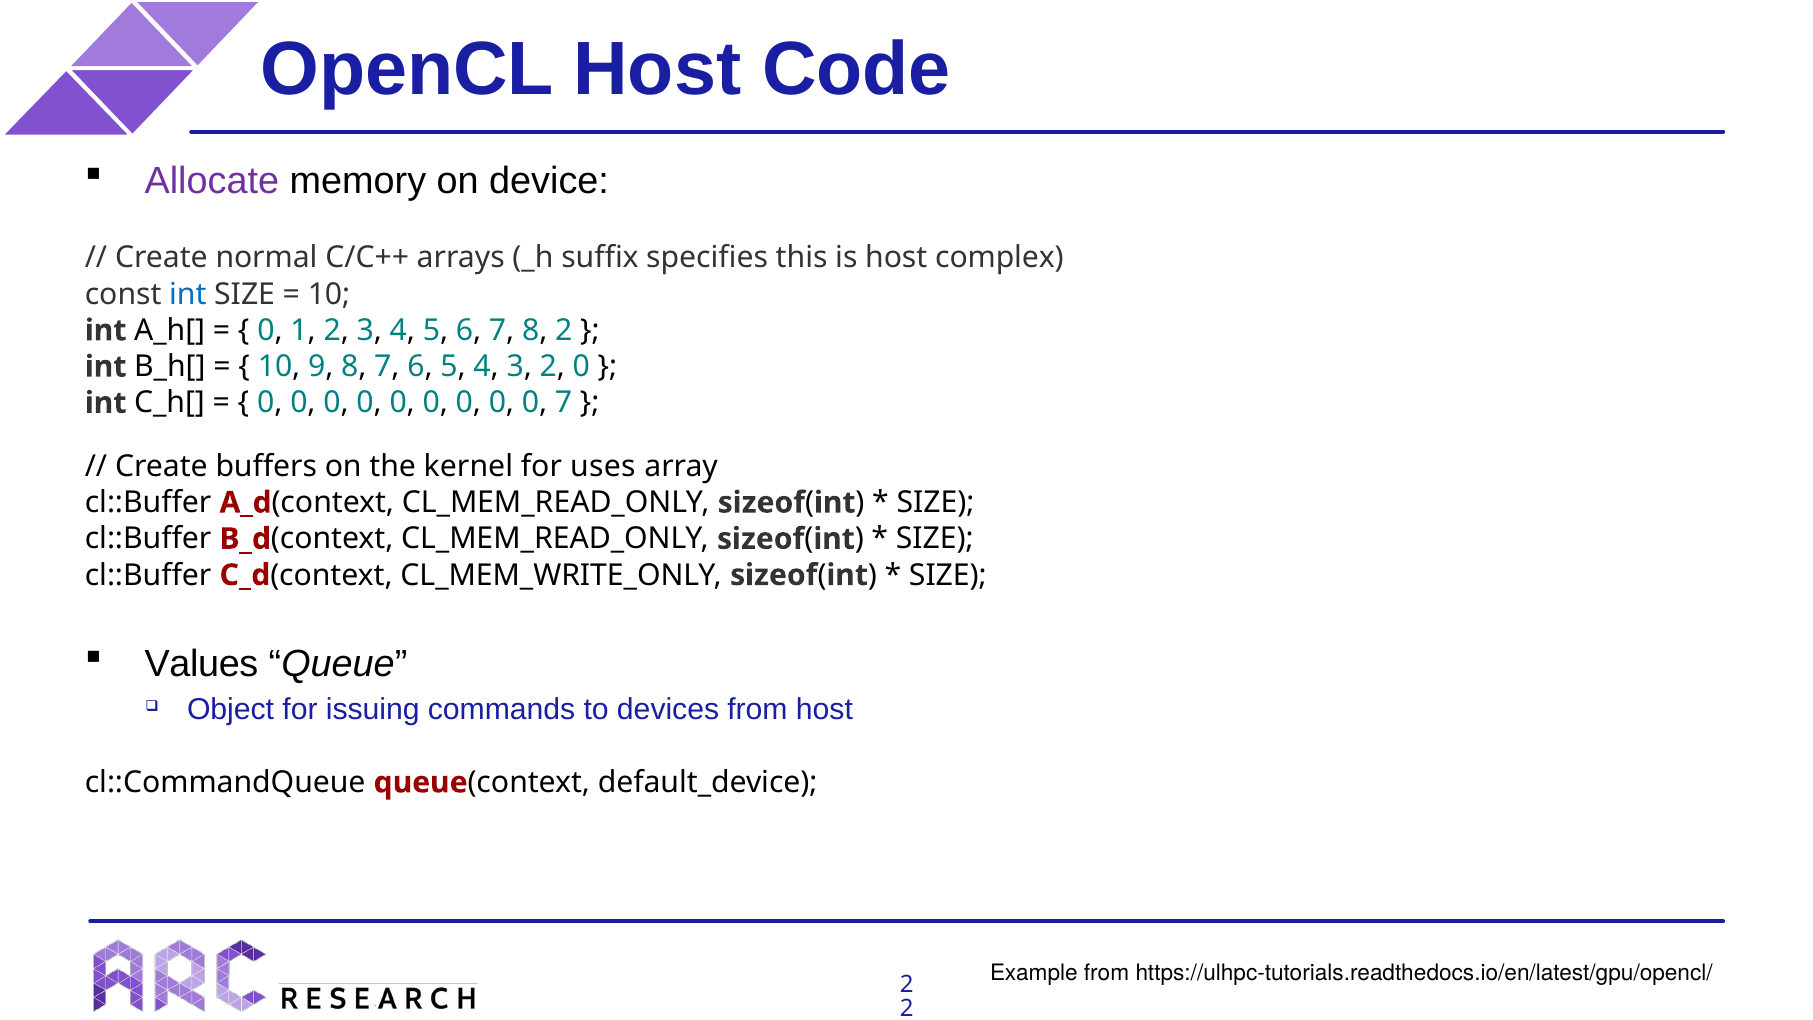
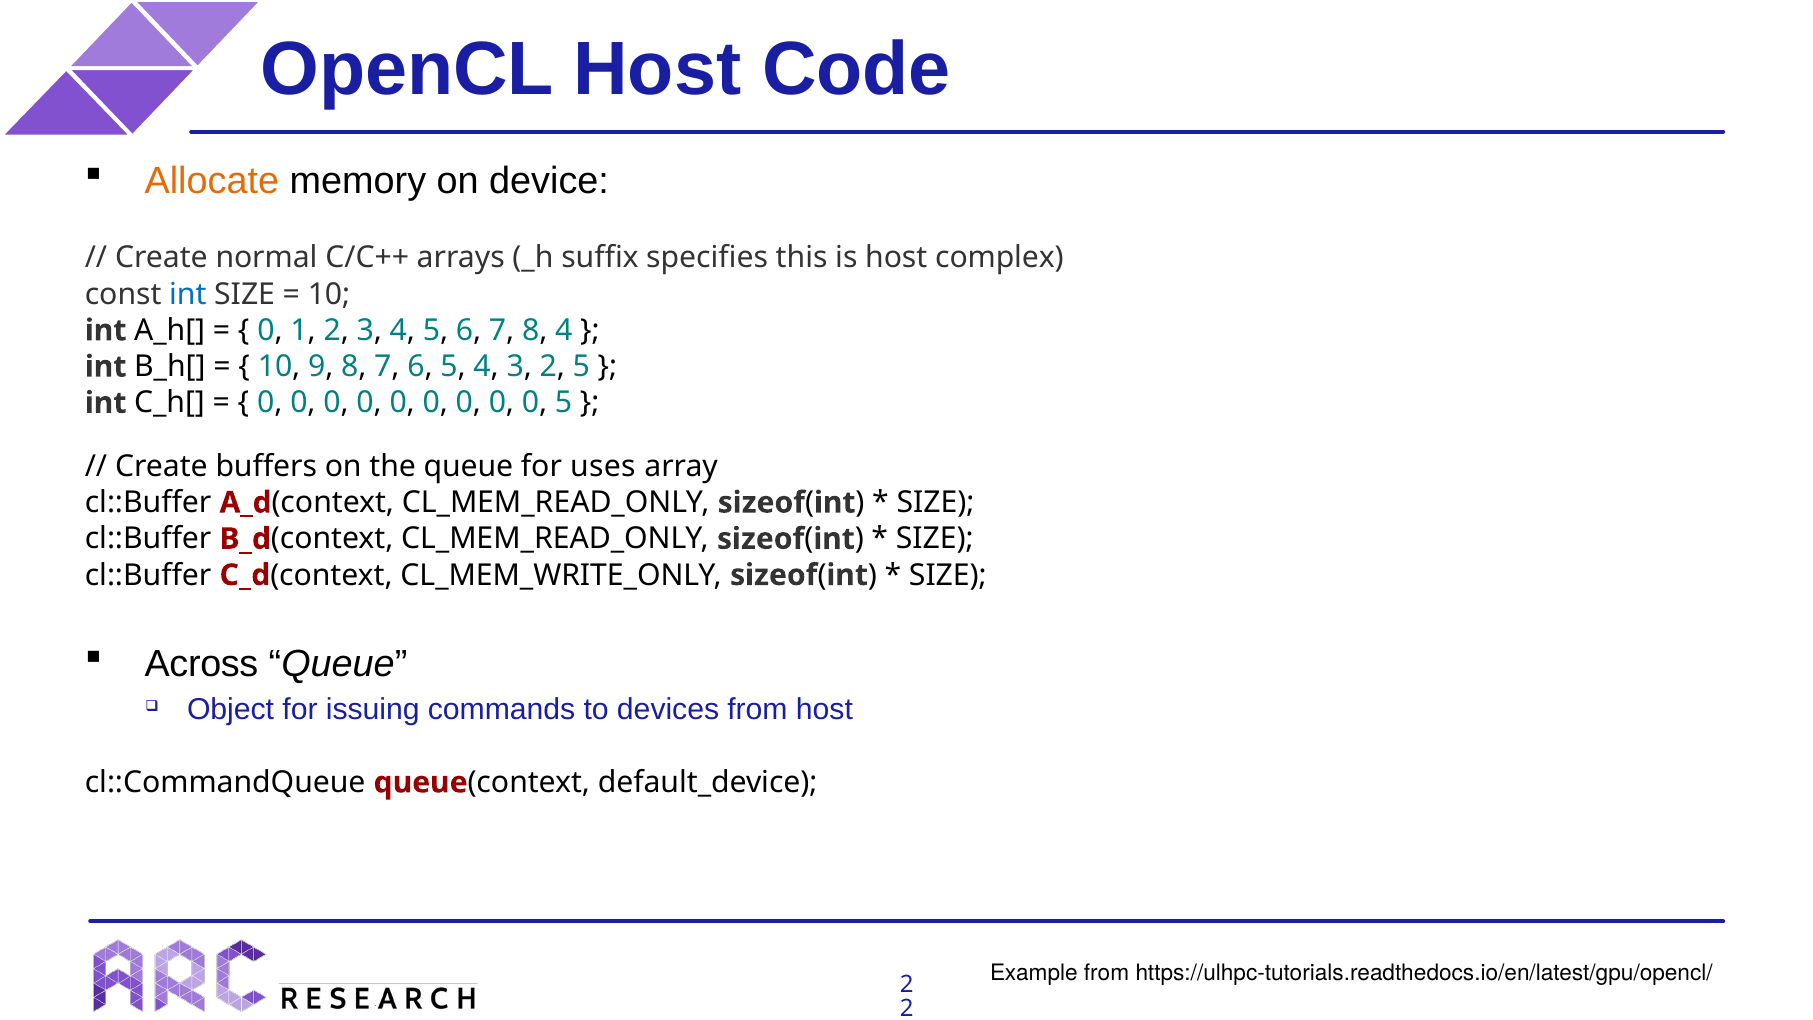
Allocate colour: purple -> orange (212, 181)
8 2: 2 -> 4 (564, 330)
2 0: 0 -> 5 (581, 367)
0 7: 7 -> 5 (564, 403)
the kernel: kernel -> queue (468, 466)
Values: Values -> Across (202, 664)
